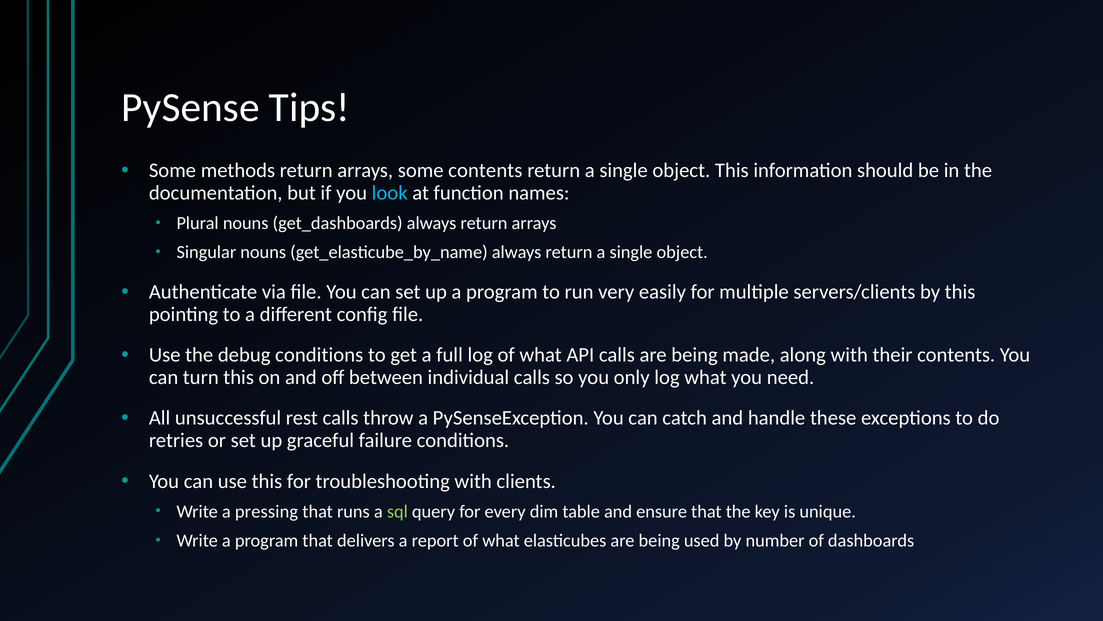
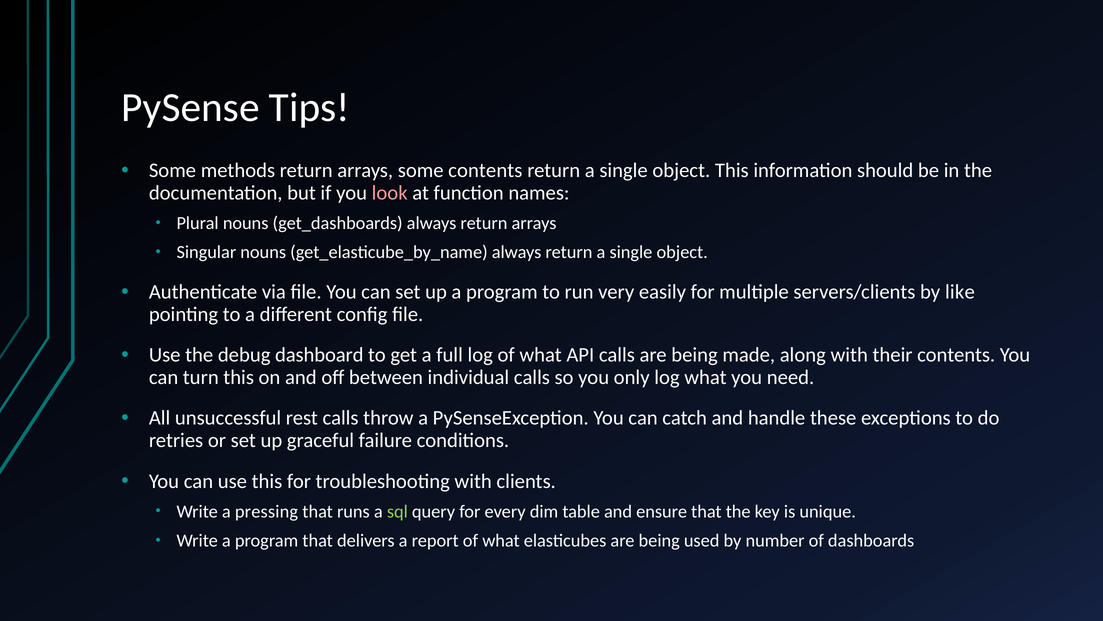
look colour: light blue -> pink (390, 193)
by this: this -> like (960, 292)
debug conditions: conditions -> dashboard (319, 355)
